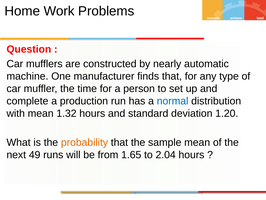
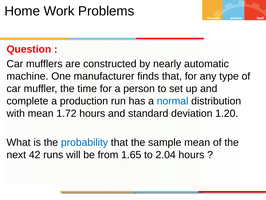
1.32: 1.32 -> 1.72 (66, 113)
probability colour: orange -> blue (84, 142)
49: 49 -> 42 (35, 155)
